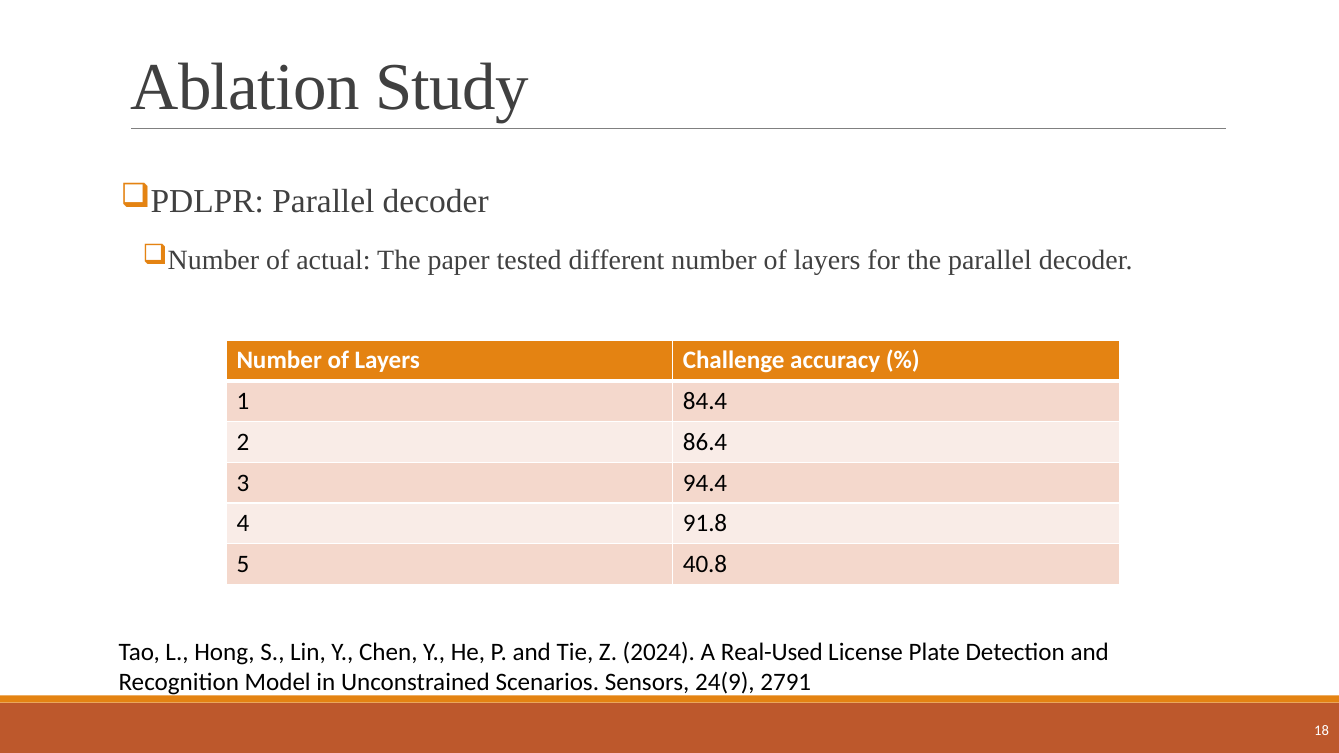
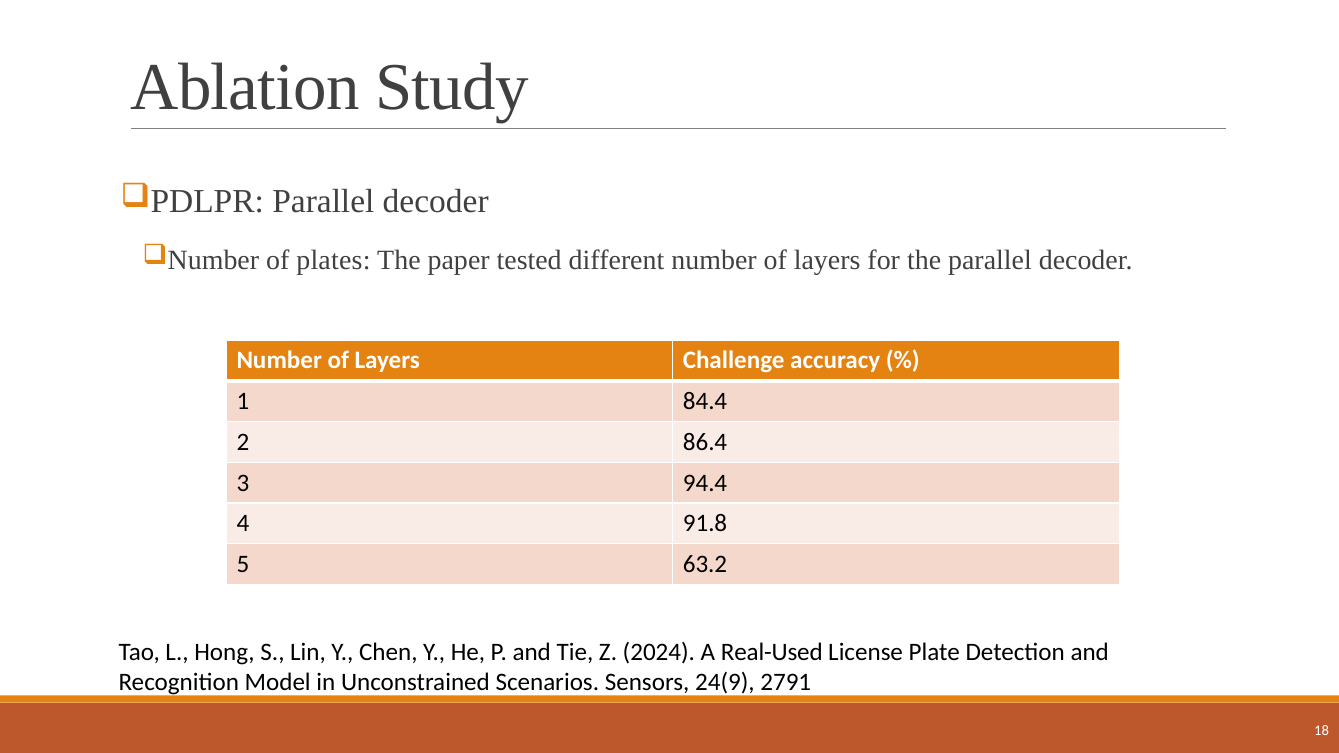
actual: actual -> plates (333, 260)
40.8: 40.8 -> 63.2 (705, 564)
